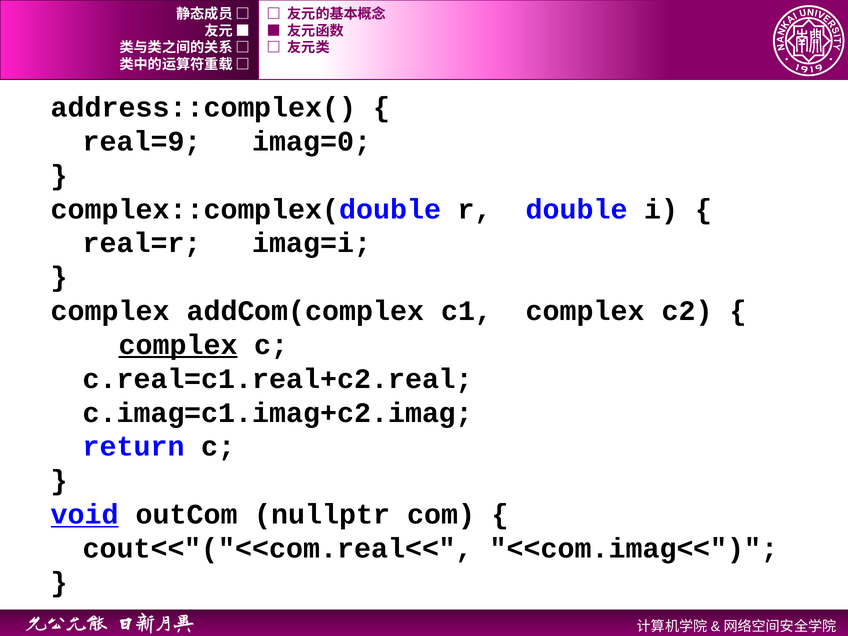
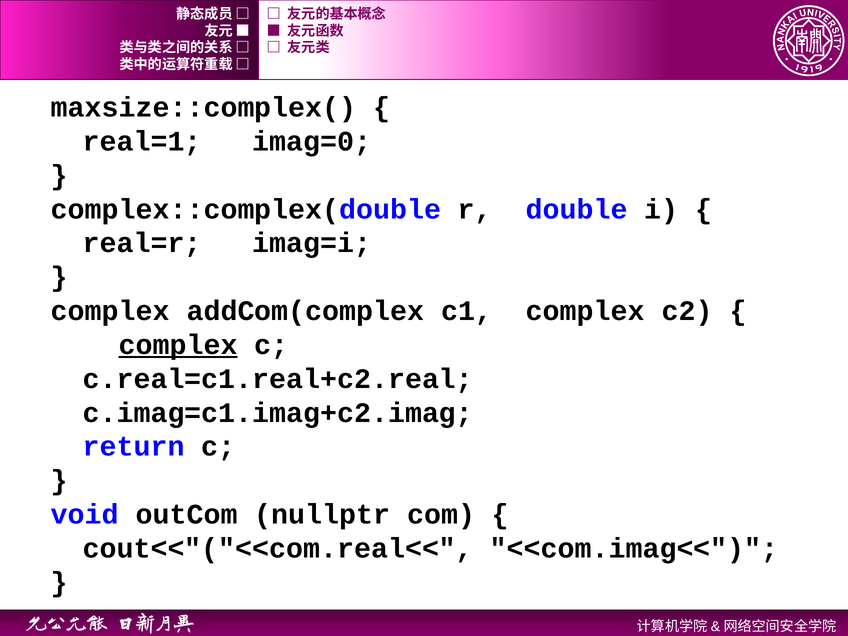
address::complex(: address::complex( -> maxsize::complex( (204, 107)
real=9: real=9 -> real=1 (142, 141)
void underline: present -> none (85, 514)
